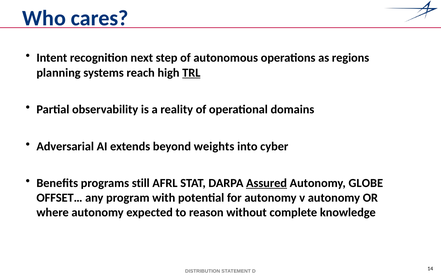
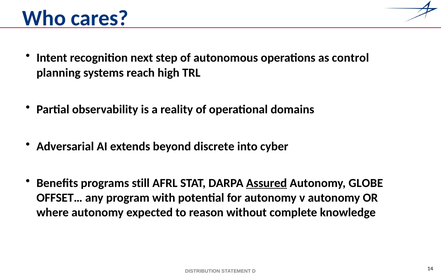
regions: regions -> control (350, 58)
TRL underline: present -> none (191, 73)
weights: weights -> discrete (214, 146)
